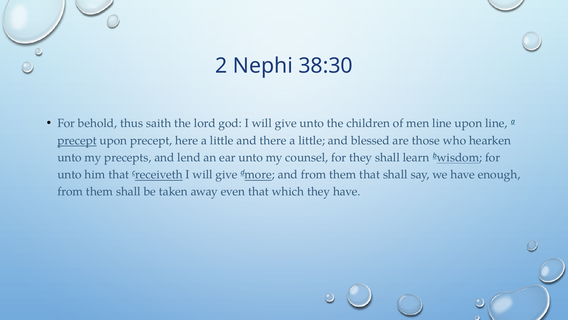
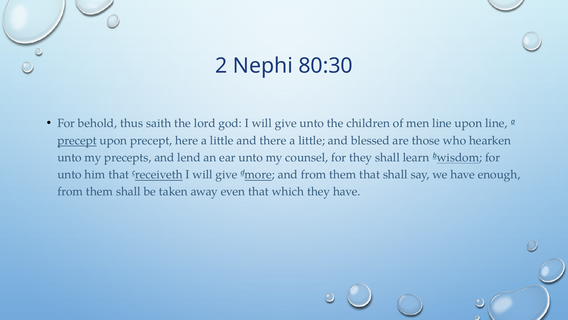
38:30: 38:30 -> 80:30 (326, 66)
